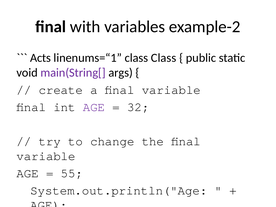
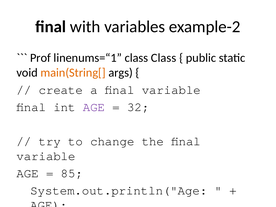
Acts: Acts -> Prof (40, 58)
main(String[ colour: purple -> orange (73, 73)
55: 55 -> 85 (72, 173)
